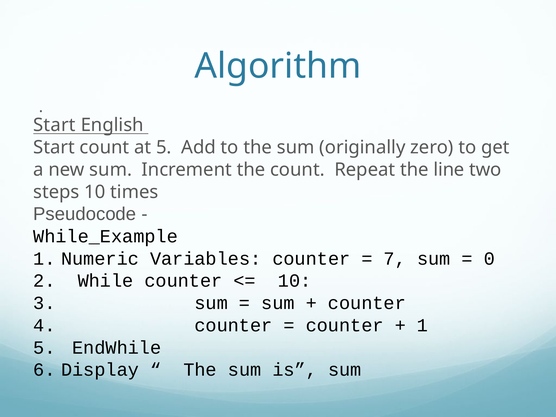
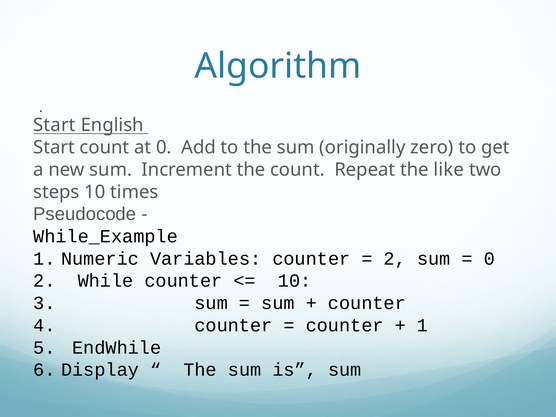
at 5: 5 -> 0 (164, 147)
line: line -> like (449, 170)
7: 7 -> 2 (395, 259)
